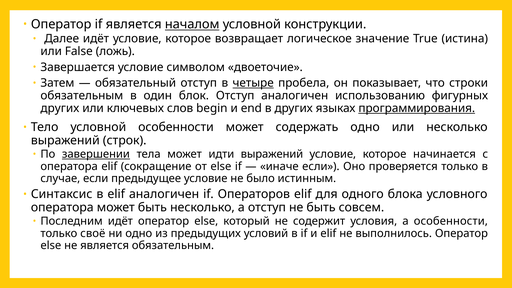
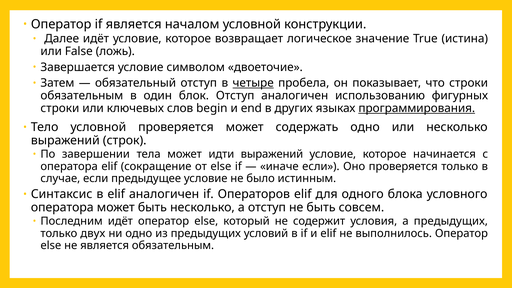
началом underline: present -> none (192, 24)
других: других -> строки (60, 108)
условной особенности: особенности -> проверяется (176, 127)
завершении underline: present -> none (96, 154)
а особенности: особенности -> предыдущих (451, 221)
своё: своё -> двух (93, 233)
